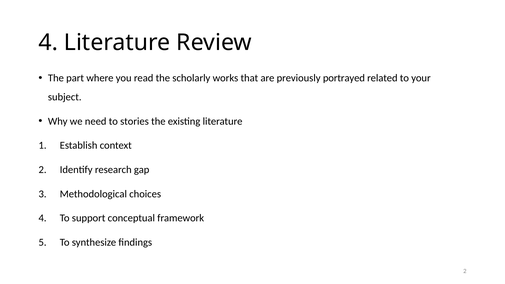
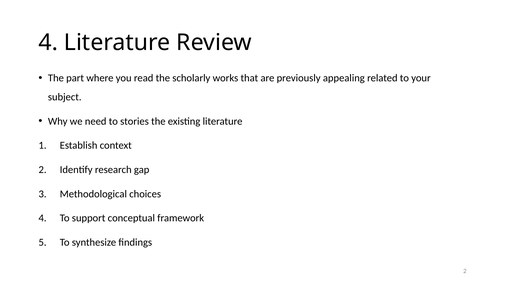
portrayed: portrayed -> appealing (344, 78)
